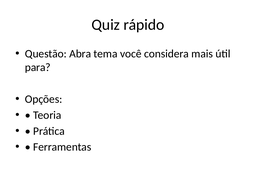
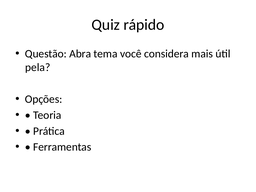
para: para -> pela (38, 67)
